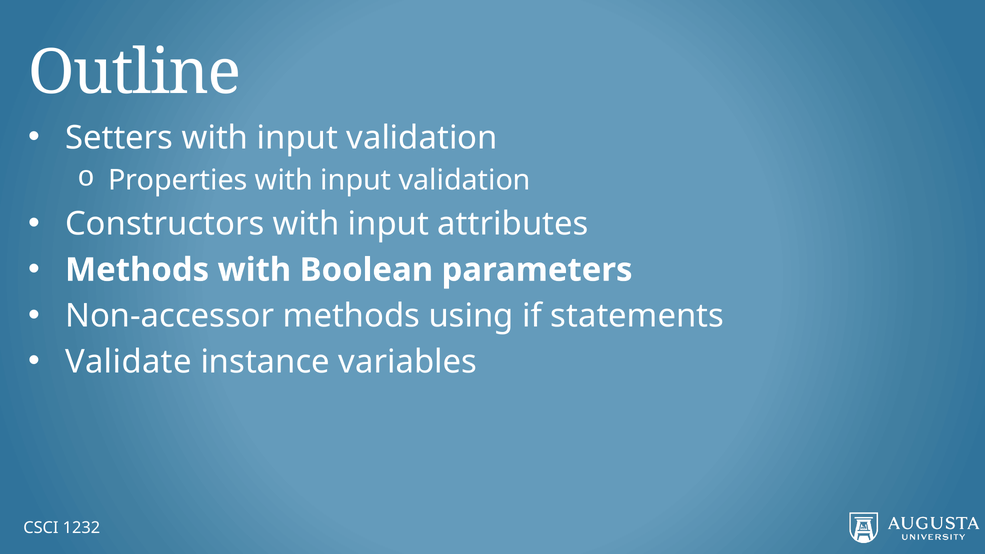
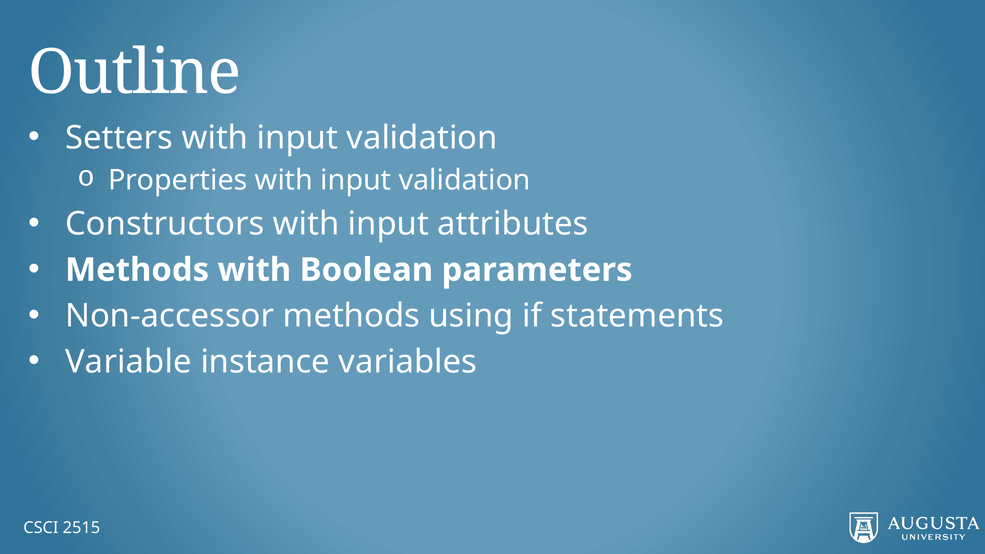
Validate: Validate -> Variable (128, 362)
1232: 1232 -> 2515 (81, 528)
